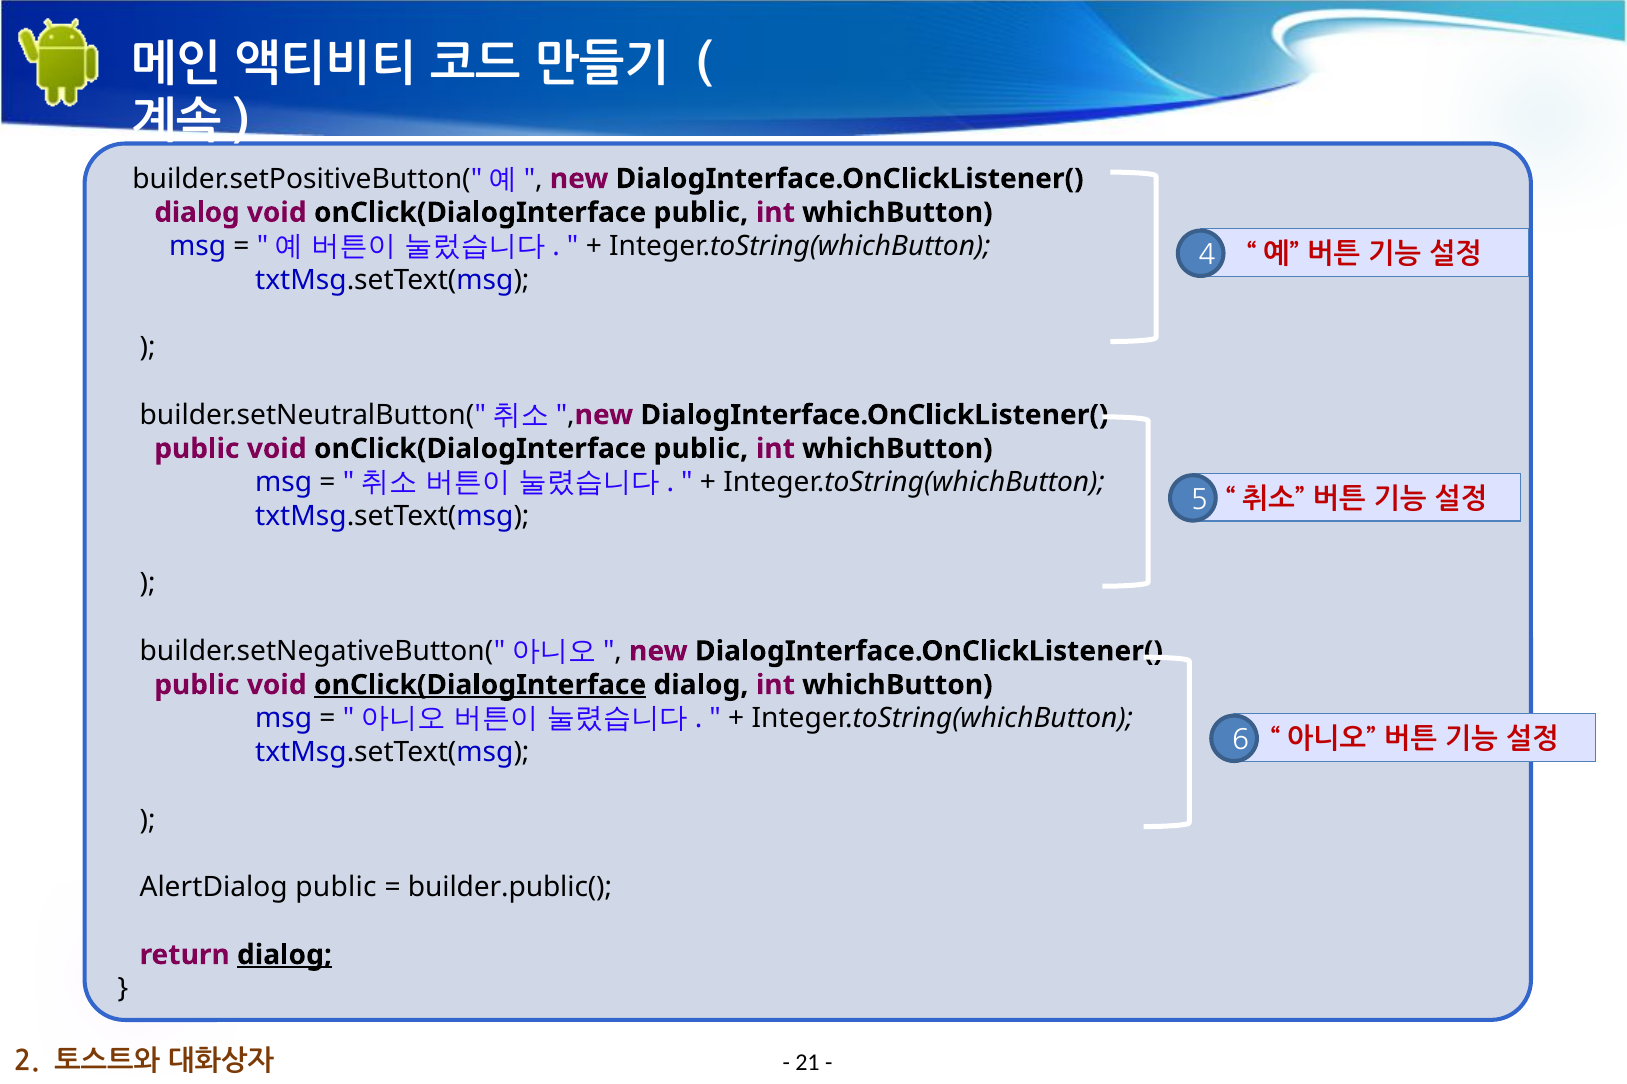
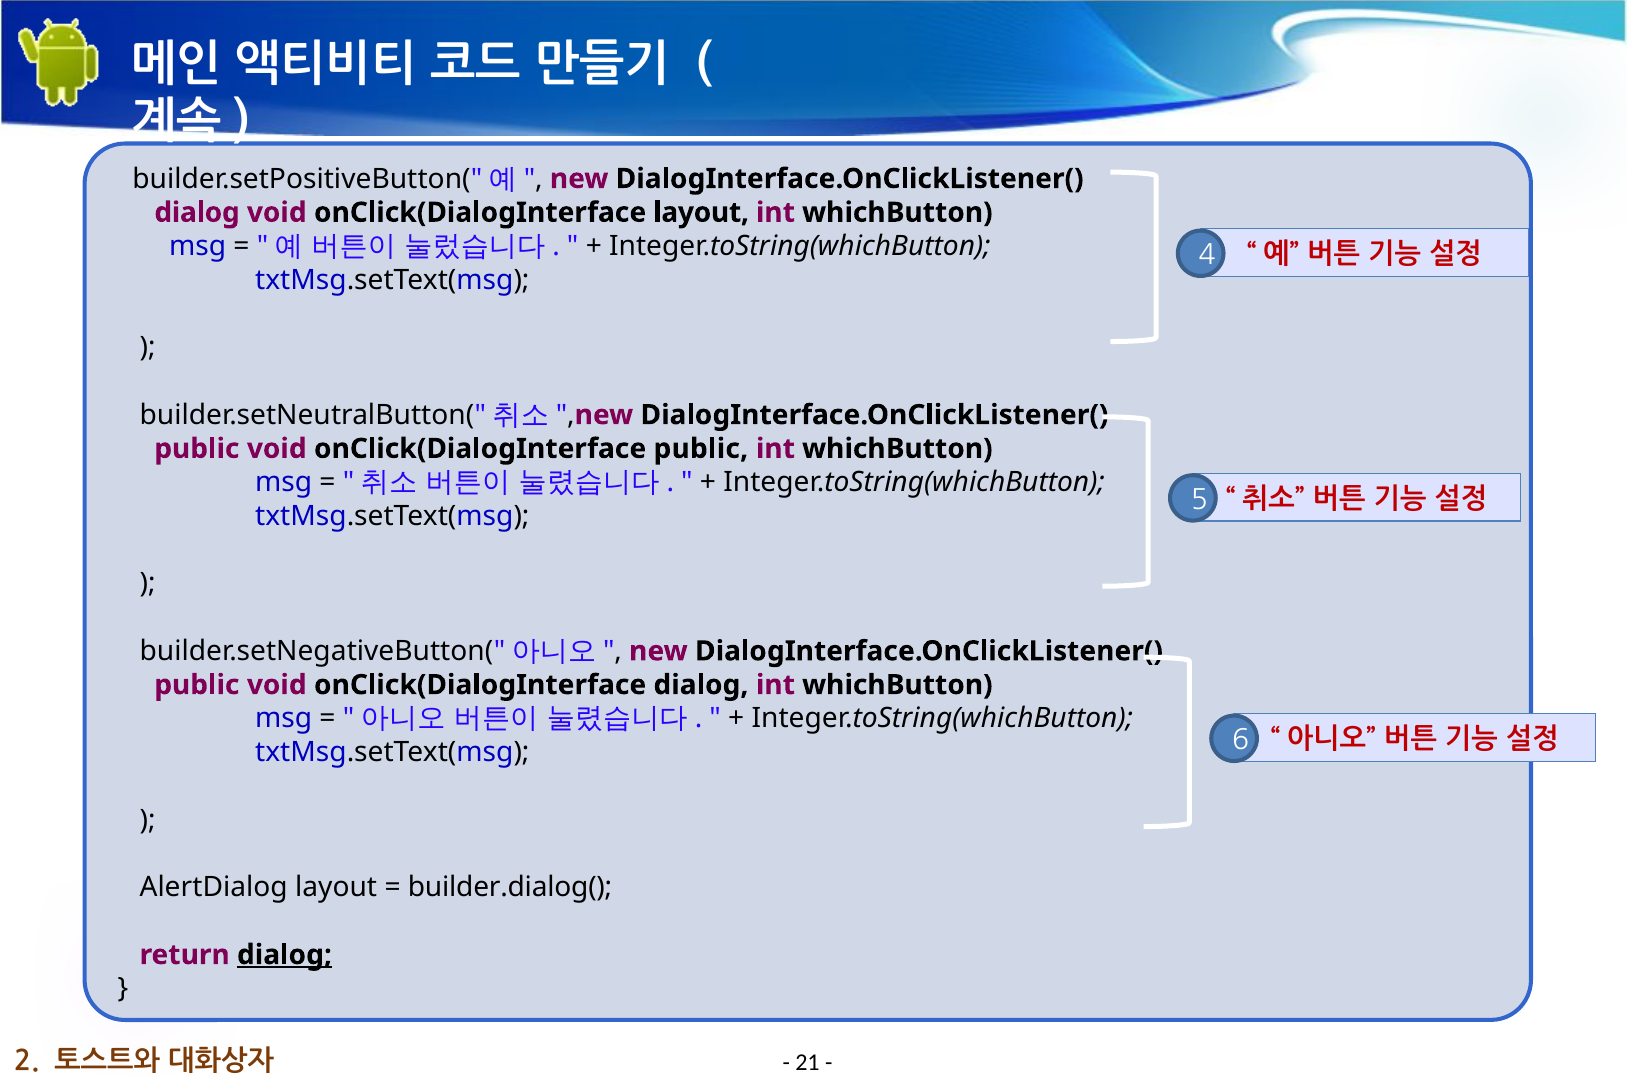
public: public -> layout (701, 213)
onClick(DialogInterface underline: present -> none (480, 685)
AlertDialog public: public -> layout (336, 888)
builder.public(: builder.public( -> builder.dialog( (510, 888)
